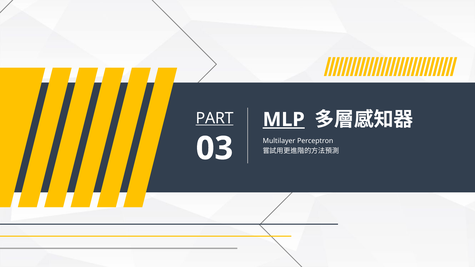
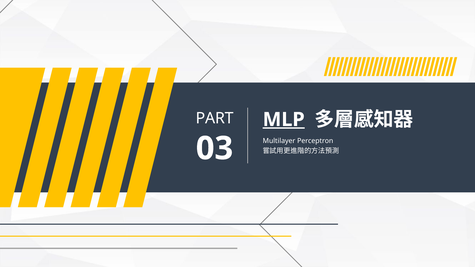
PART underline: present -> none (215, 118)
